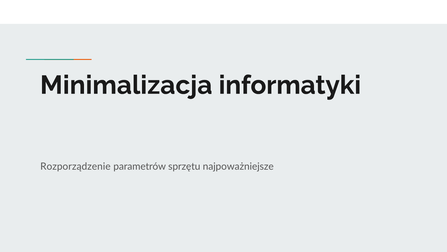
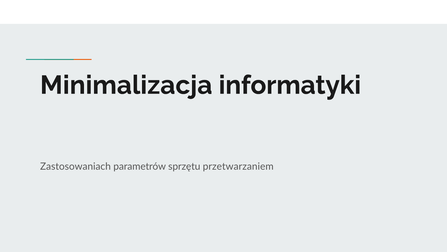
Rozporządzenie: Rozporządzenie -> Zastosowaniach (75, 166)
najpoważniejsze: najpoważniejsze -> przetwarzaniem (238, 166)
